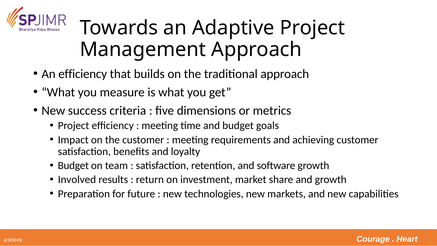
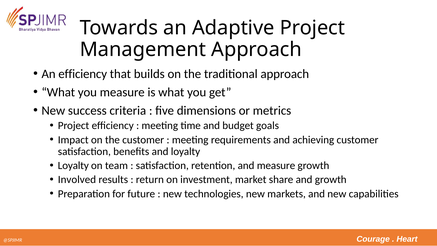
Budget: Budget -> Loyalty (73, 166)
and software: software -> measure (276, 166)
